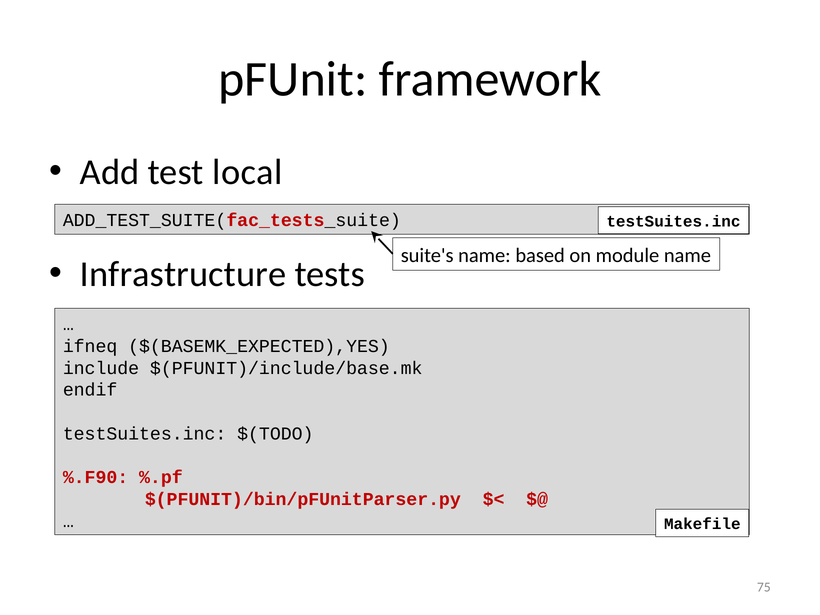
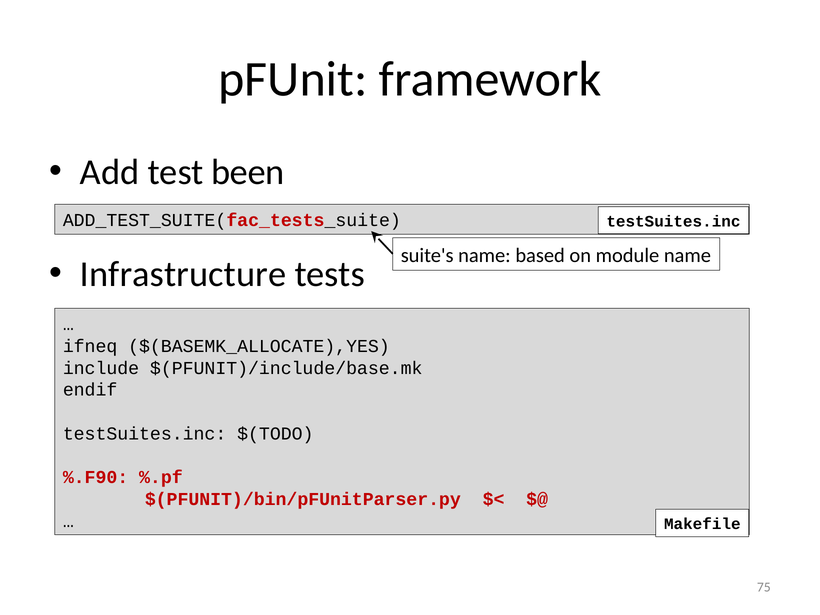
local: local -> been (248, 172)
$(BASEMK_EXPECTED),YES: $(BASEMK_EXPECTED),YES -> $(BASEMK_ALLOCATE),YES (259, 346)
